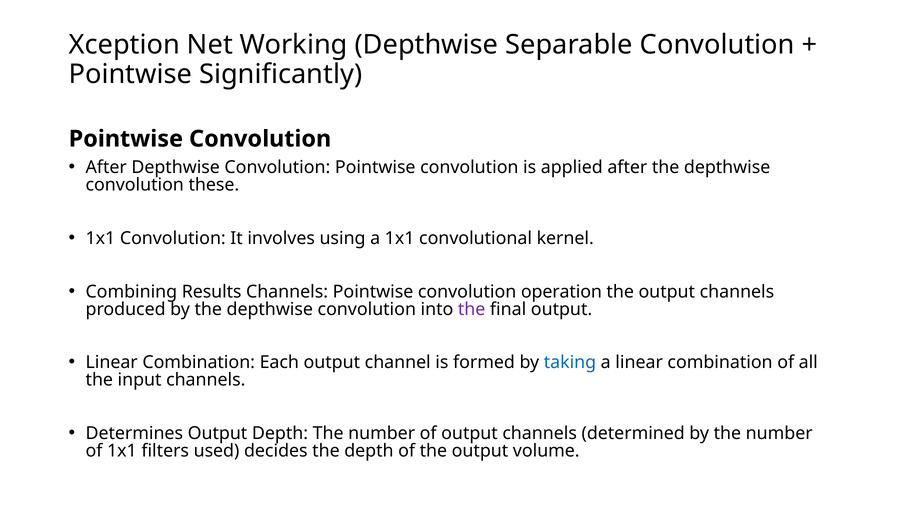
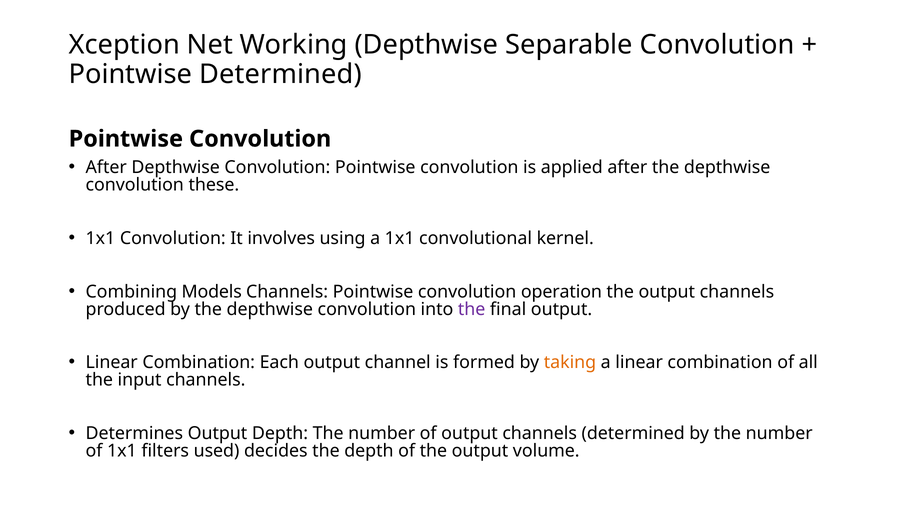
Pointwise Significantly: Significantly -> Determined (281, 74)
Results: Results -> Models (212, 292)
taking colour: blue -> orange (570, 362)
